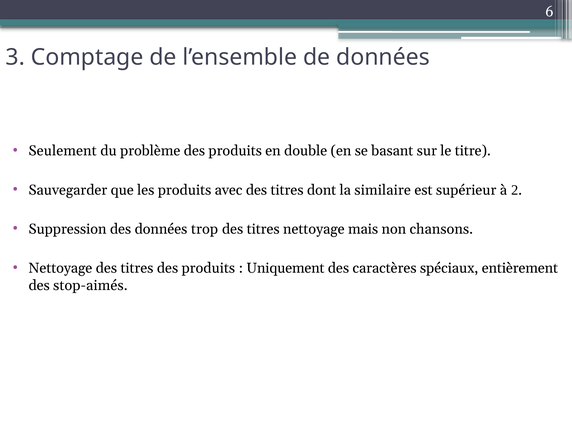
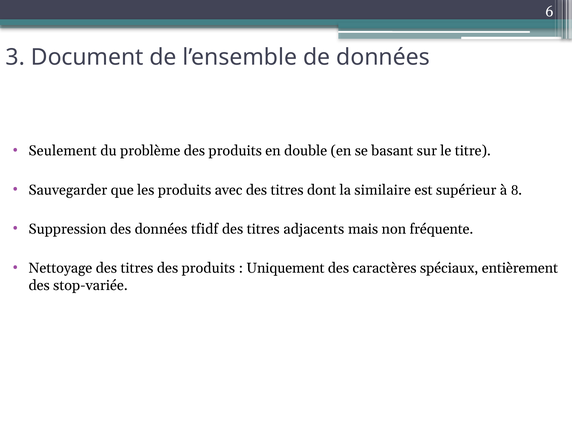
Comptage: Comptage -> Document (87, 57)
2: 2 -> 8 (515, 190)
trop: trop -> tfidf (205, 229)
titres nettoyage: nettoyage -> adjacents (314, 229)
chansons: chansons -> fréquente (441, 229)
stop-aimés: stop-aimés -> stop-variée (90, 285)
